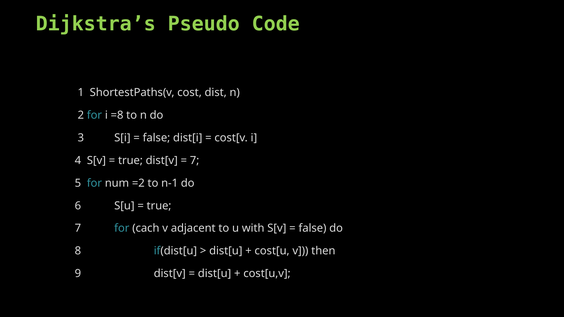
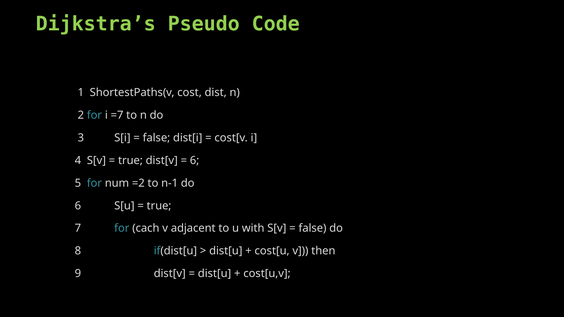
=8: =8 -> =7 (117, 115)
7: 7 -> 6 (195, 161)
